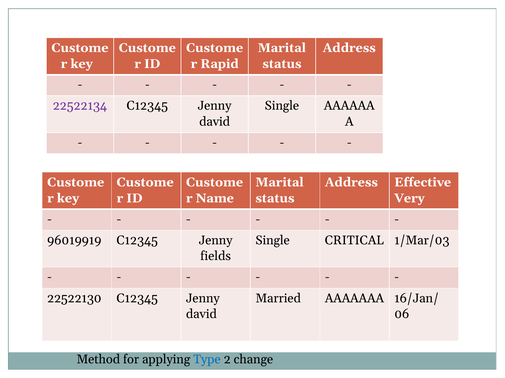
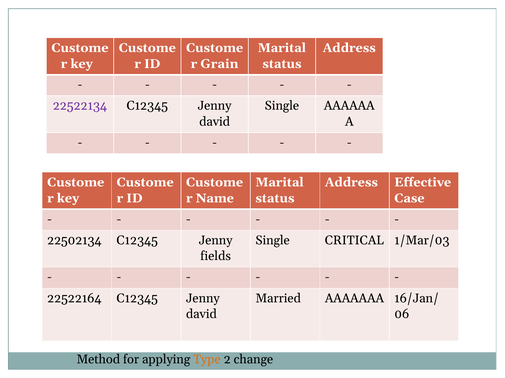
Rapid: Rapid -> Grain (219, 64)
Very: Very -> Case (409, 199)
96019919: 96019919 -> 22502134 (74, 241)
22522130: 22522130 -> 22522164 (74, 299)
Type colour: blue -> orange (207, 360)
